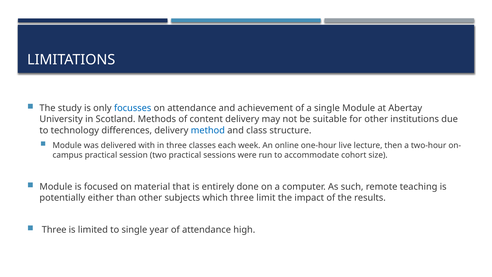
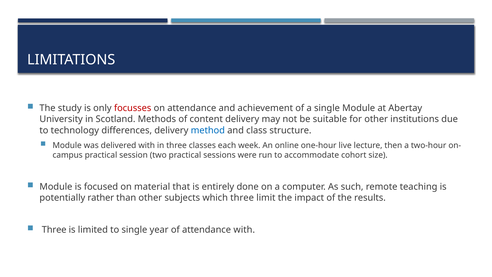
focusses colour: blue -> red (133, 108)
either: either -> rather (101, 198)
attendance high: high -> with (244, 230)
